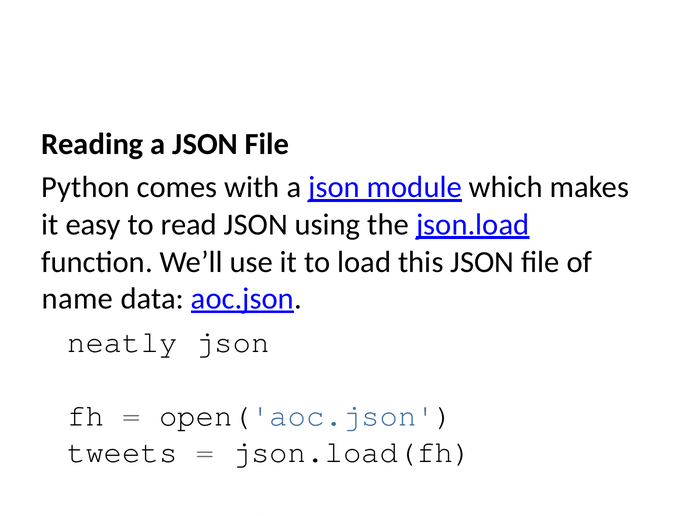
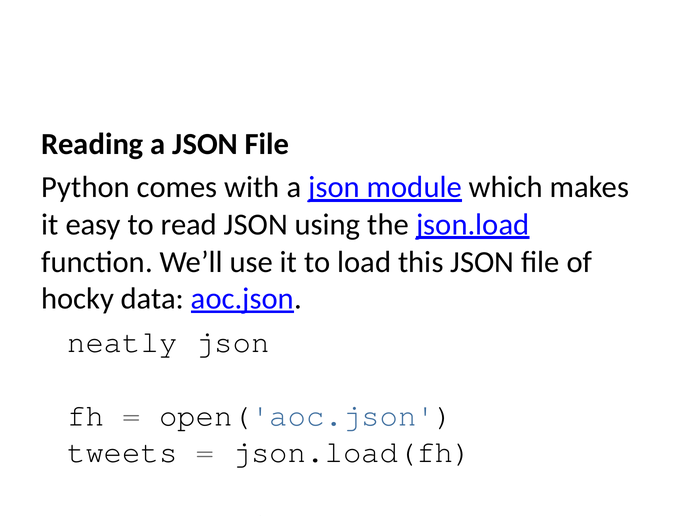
name: name -> hocky (78, 299)
